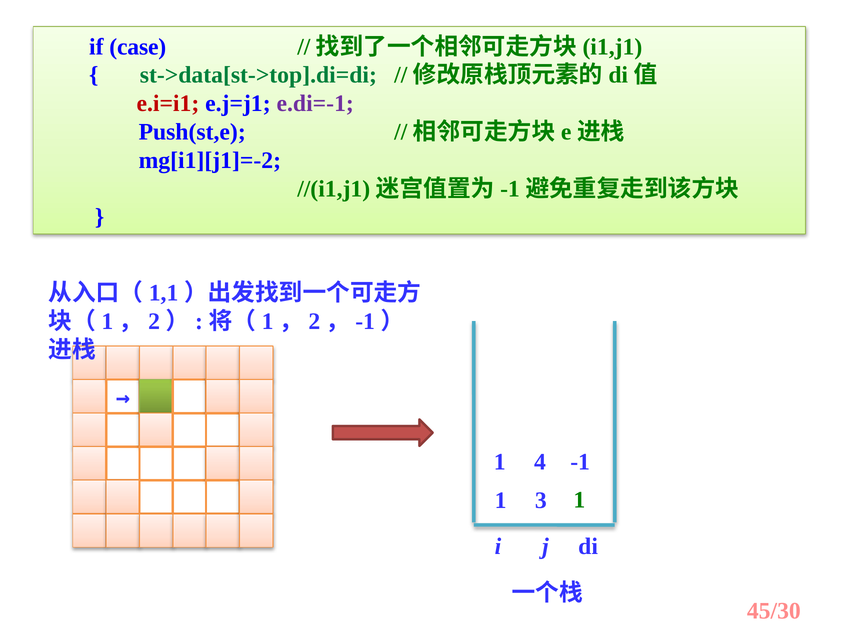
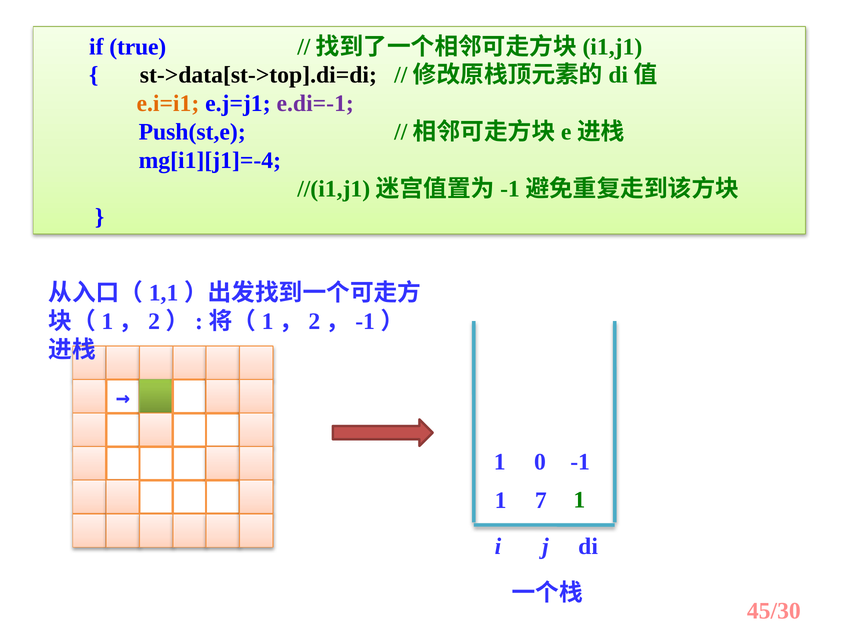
case: case -> true (138, 47)
st->data[st->top].di=di colour: green -> black (258, 75)
e.i=i1 colour: red -> orange (168, 104)
mg[i1][j1]=-2: mg[i1][j1]=-2 -> mg[i1][j1]=-4 (210, 160)
4: 4 -> 0 (540, 462)
3: 3 -> 7 (541, 501)
